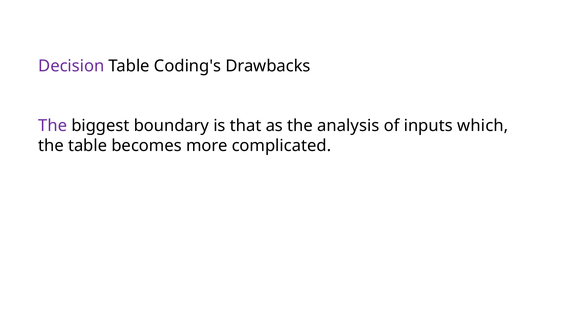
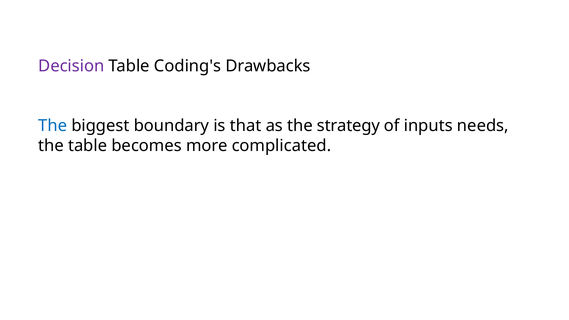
The colour: purple -> blue (53, 126)
analysis: analysis -> strategy (348, 126)
which: which -> needs (483, 126)
